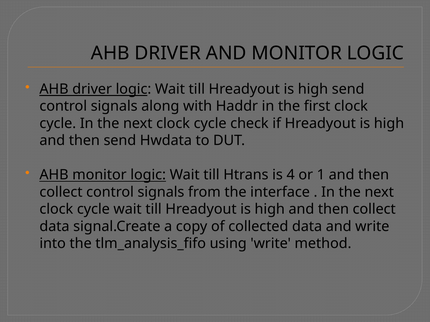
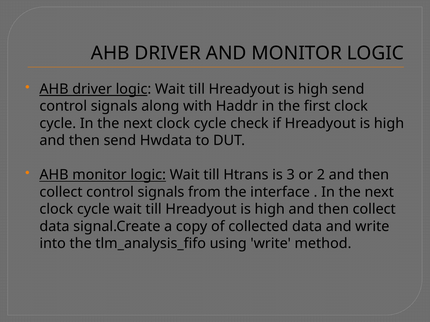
4: 4 -> 3 (291, 175)
1: 1 -> 2 (321, 175)
